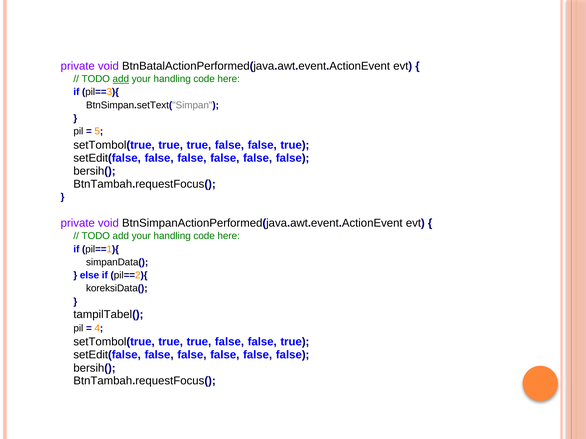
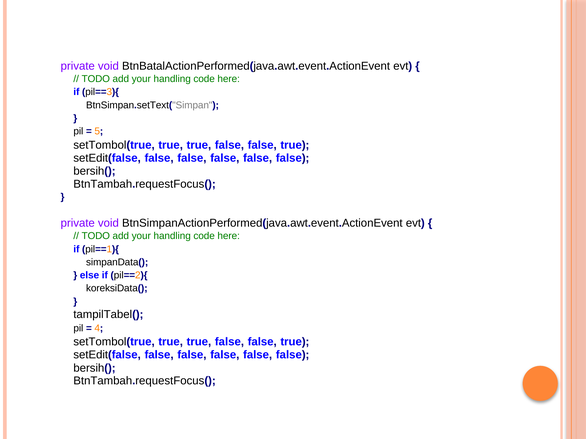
add underline: present -> none (121, 79)
